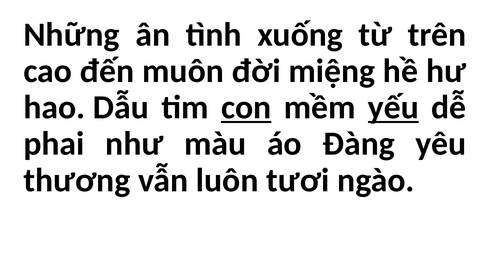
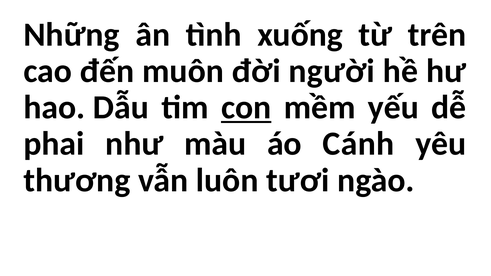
miệng: miệng -> người (332, 71)
yếu underline: present -> none (393, 107)
Đàng: Đàng -> Cánh (358, 144)
